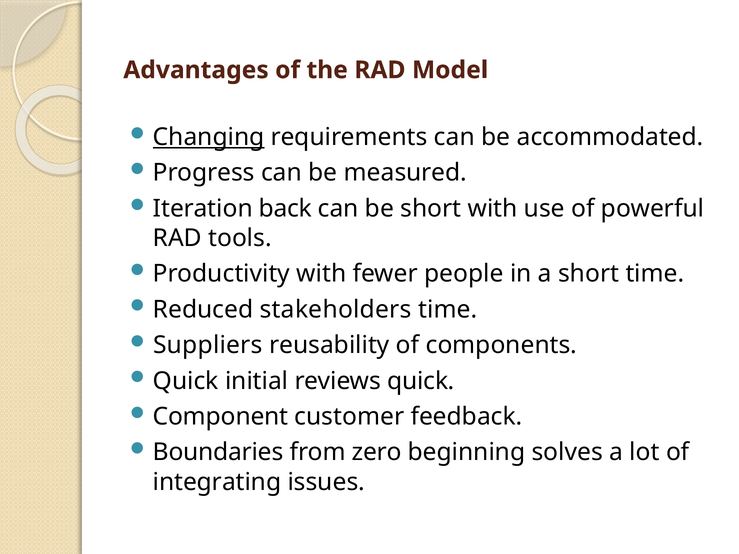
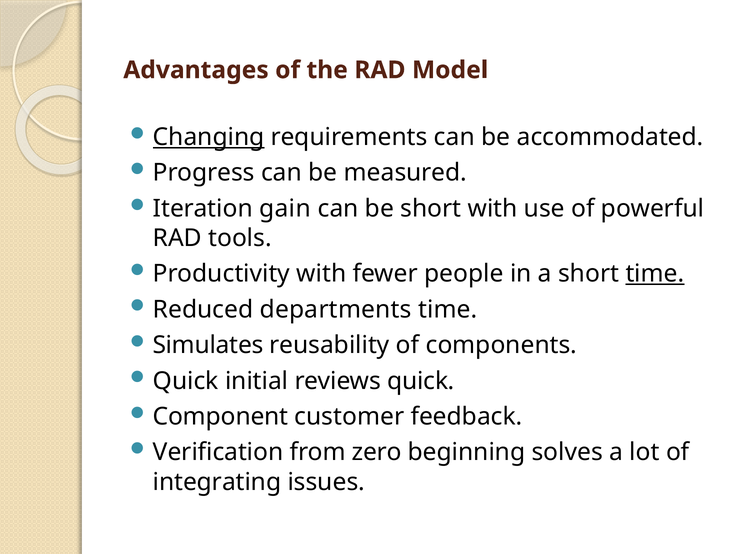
back: back -> gain (285, 209)
time underline: none -> present (655, 274)
stakeholders: stakeholders -> departments (336, 310)
Suppliers: Suppliers -> Simulates (208, 345)
Boundaries: Boundaries -> Verification (218, 453)
